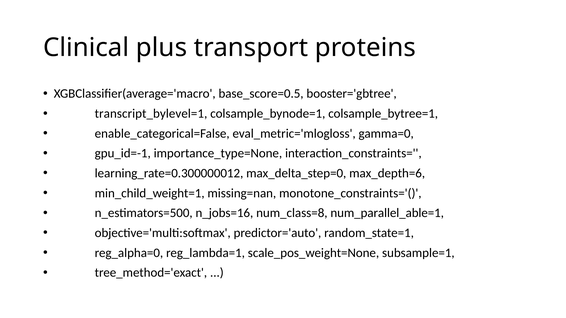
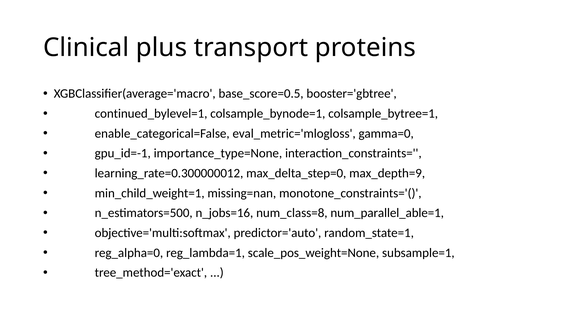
transcript_bylevel=1: transcript_bylevel=1 -> continued_bylevel=1 (151, 114)
max_depth=6: max_depth=6 -> max_depth=9 (387, 173)
